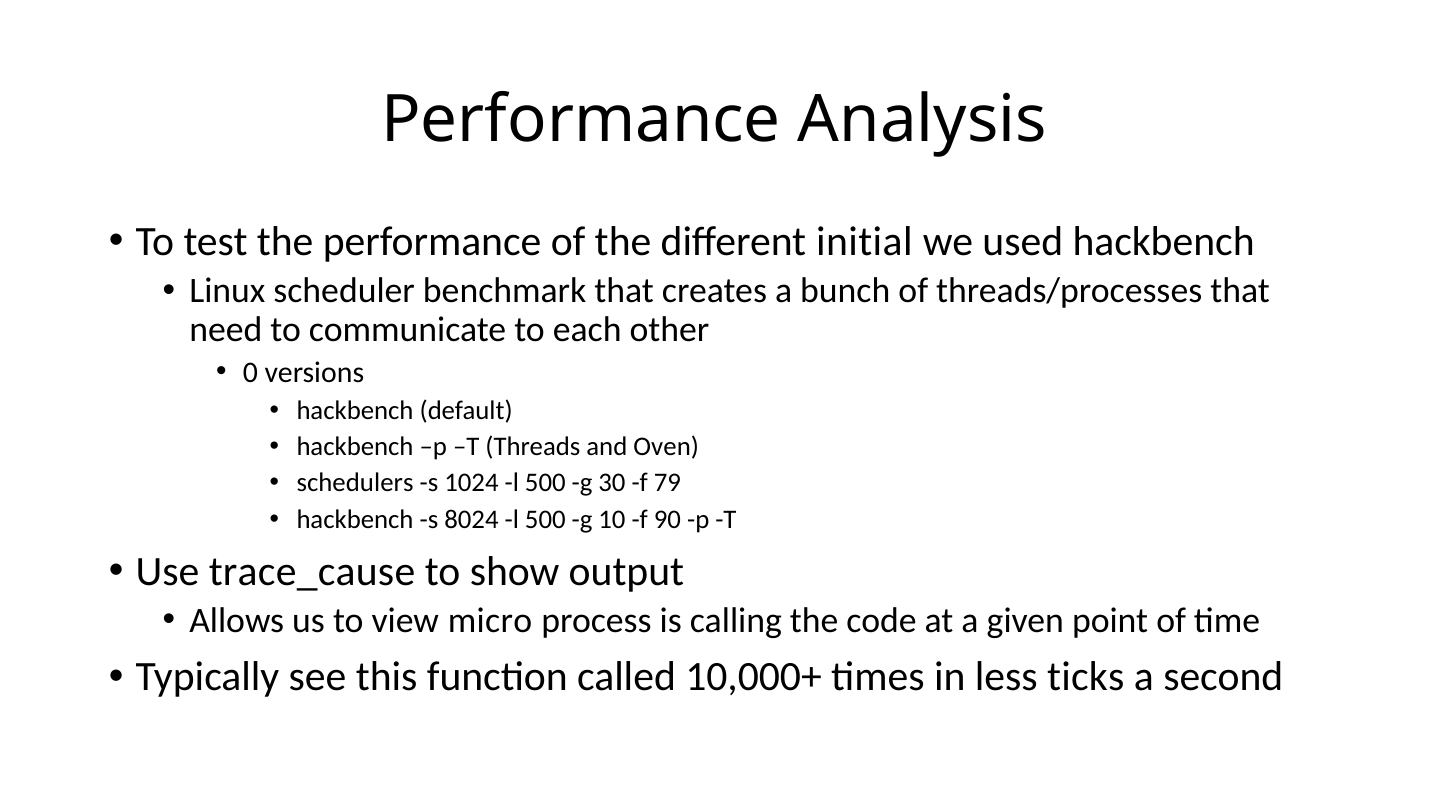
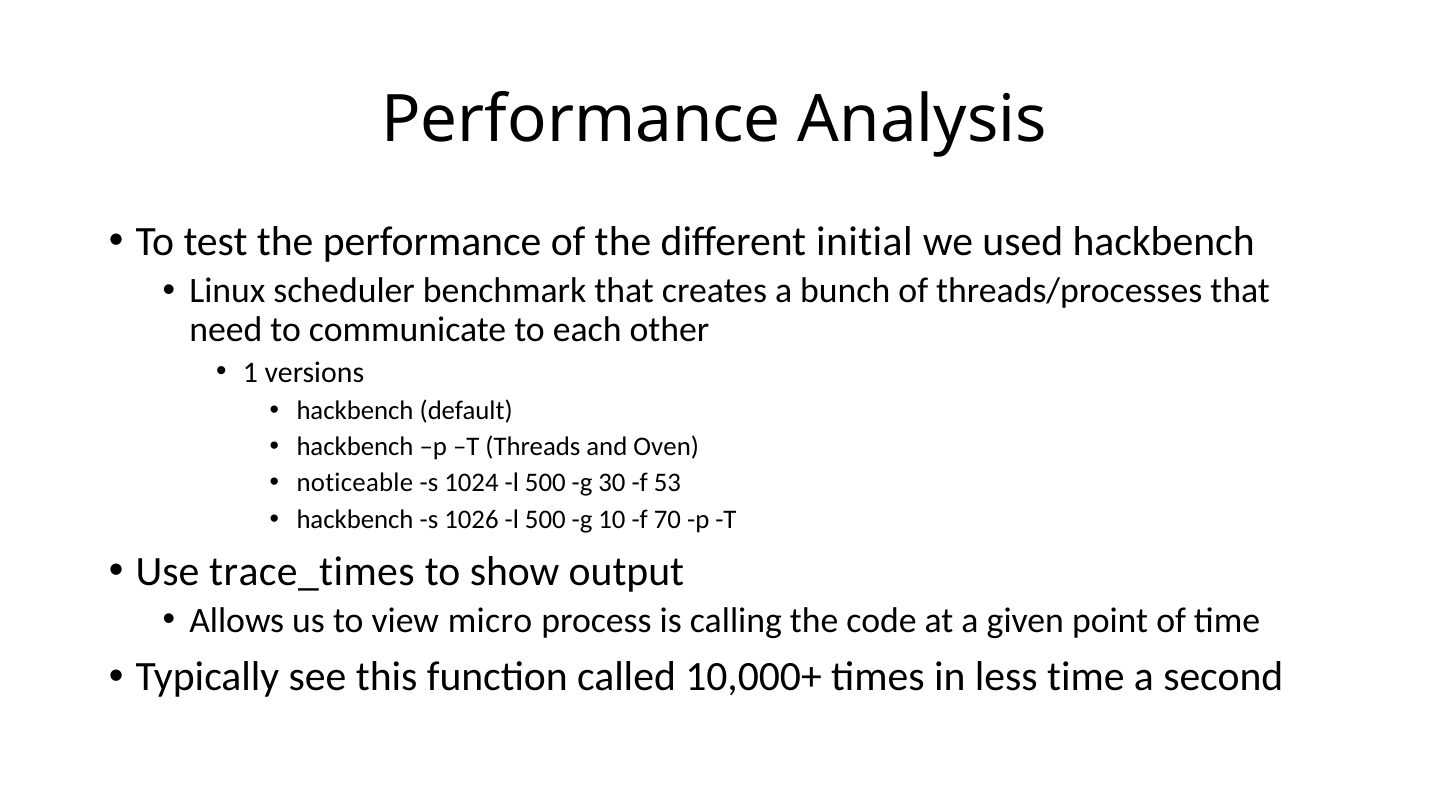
0: 0 -> 1 (250, 372)
schedulers: schedulers -> noticeable (355, 483)
79: 79 -> 53 (667, 483)
8024: 8024 -> 1026 (471, 519)
90: 90 -> 70 (667, 519)
trace_cause: trace_cause -> trace_times (312, 571)
less ticks: ticks -> time (1086, 677)
